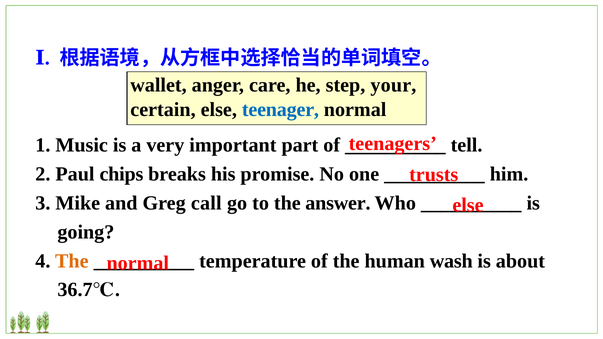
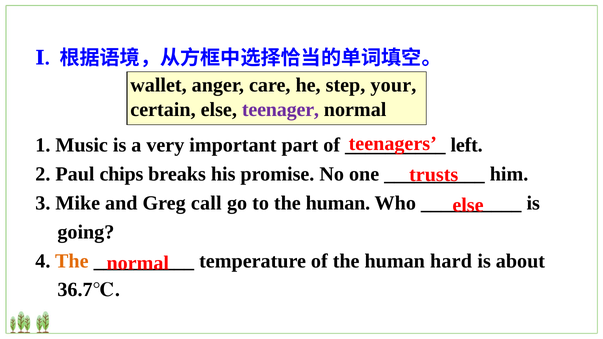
teenager colour: blue -> purple (280, 110)
tell: tell -> left (467, 145)
to the answer: answer -> human (338, 203)
wash: wash -> hard (451, 261)
